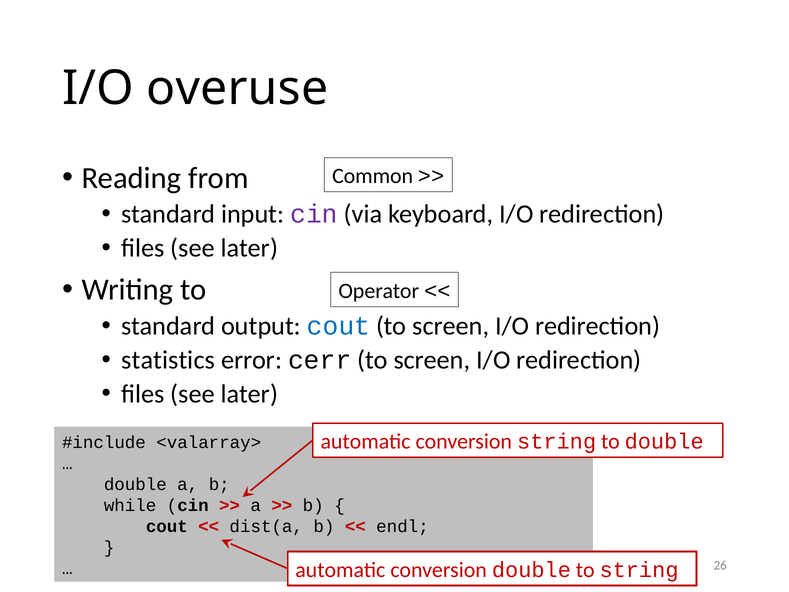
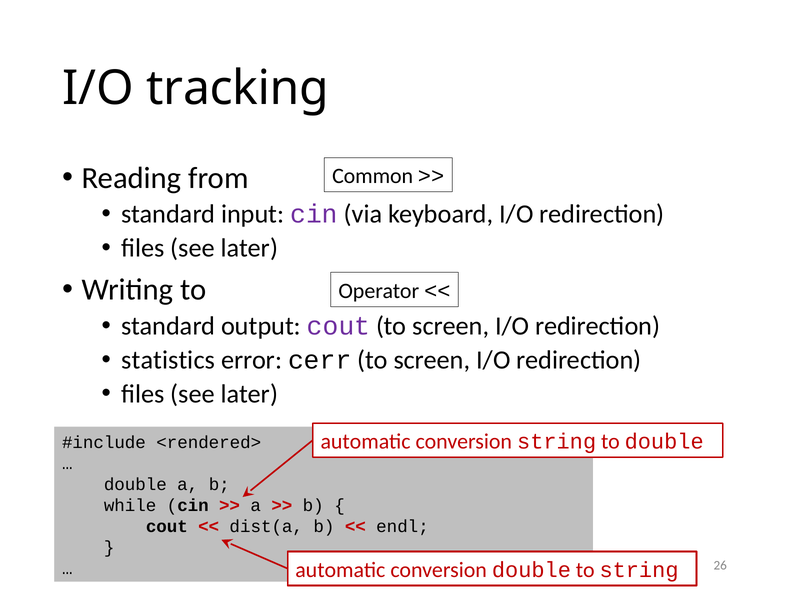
overuse: overuse -> tracking (238, 88)
cout colour: blue -> purple (339, 326)
<valarray>: <valarray> -> <rendered> (209, 442)
